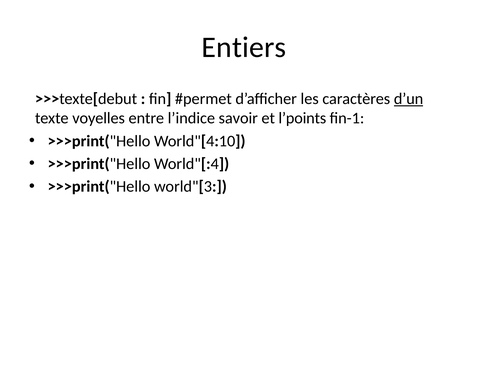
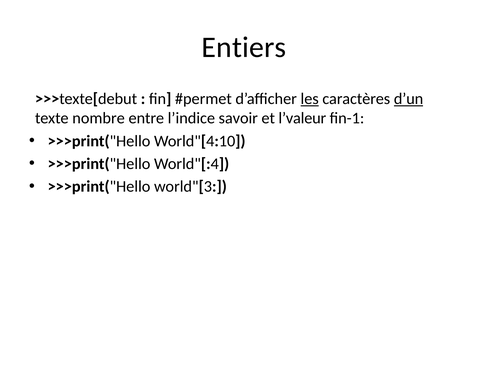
les underline: none -> present (310, 99)
voyelles: voyelles -> nombre (99, 118)
l’points: l’points -> l’valeur (302, 118)
